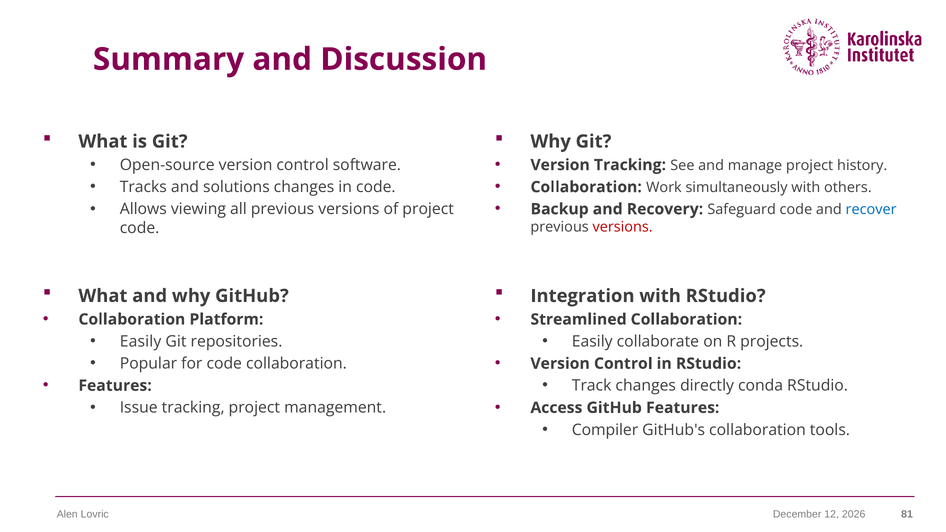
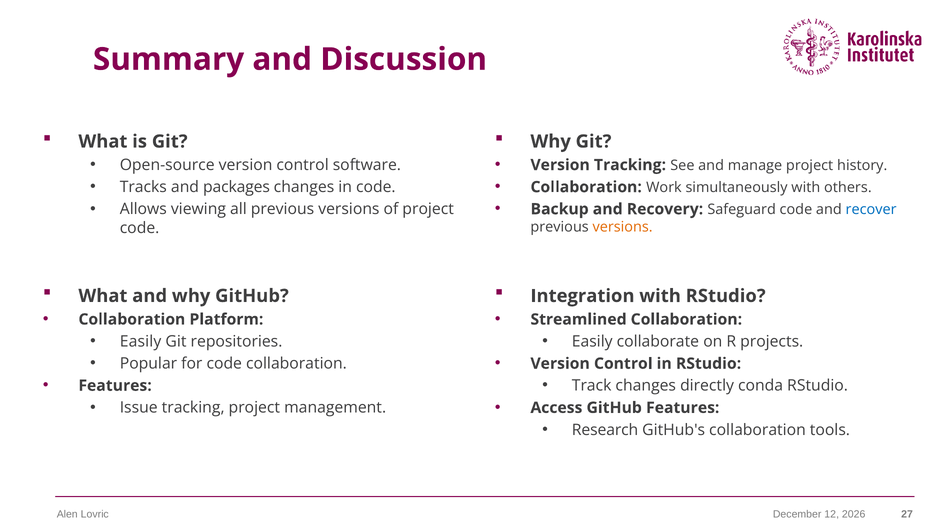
solutions: solutions -> packages (236, 187)
versions colour: red -> orange (623, 227)
Compiler: Compiler -> Research (605, 430)
81: 81 -> 27 (907, 514)
